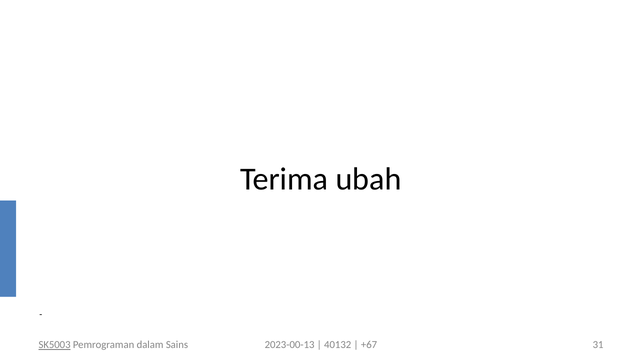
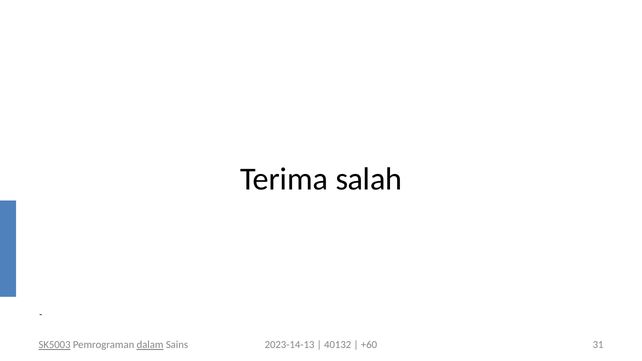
ubah: ubah -> salah (369, 179)
dalam underline: none -> present (150, 345)
2023-00-13: 2023-00-13 -> 2023-14-13 (290, 345)
+67: +67 -> +60 (369, 345)
